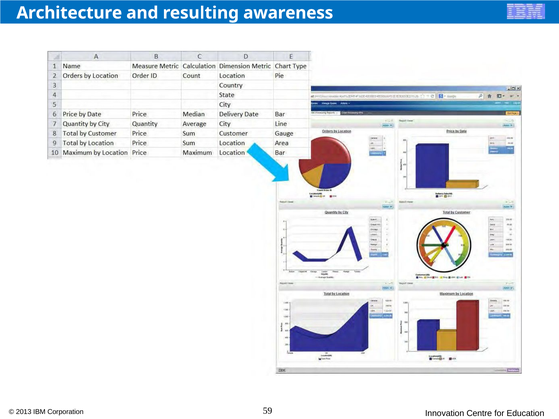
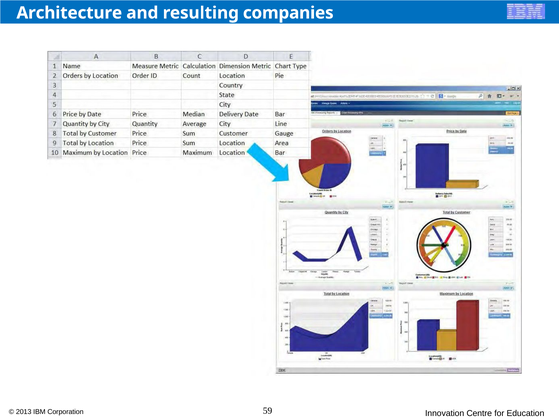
awareness: awareness -> companies (288, 13)
